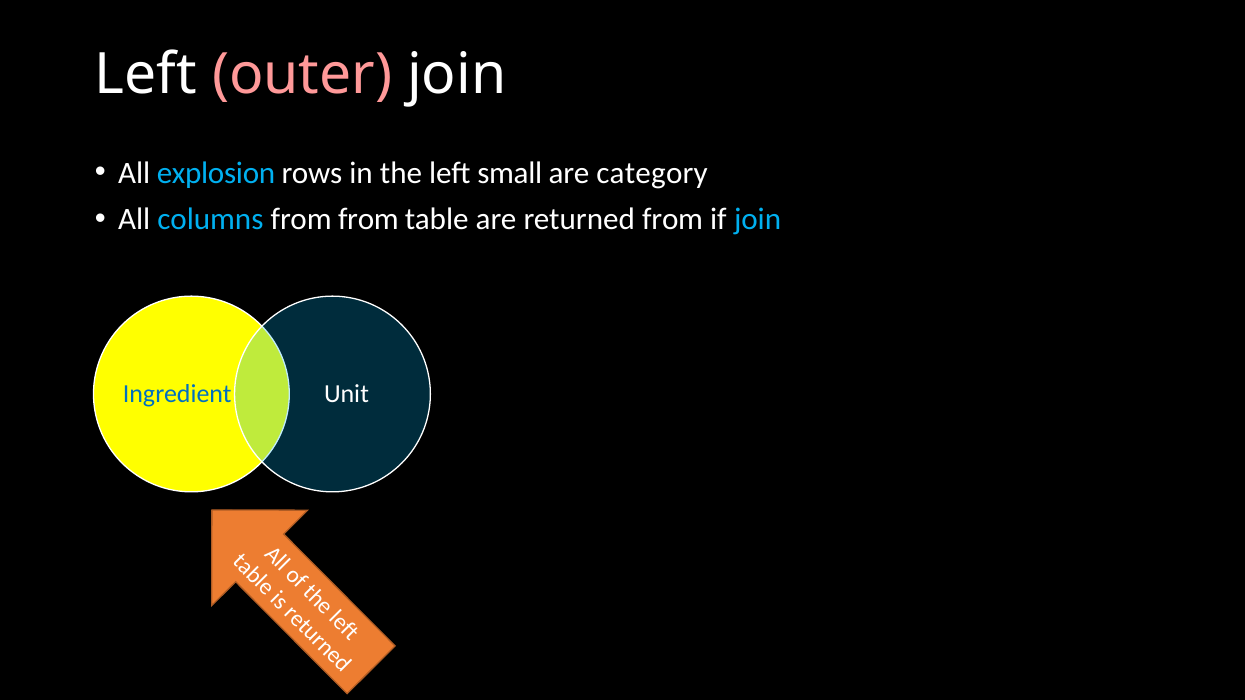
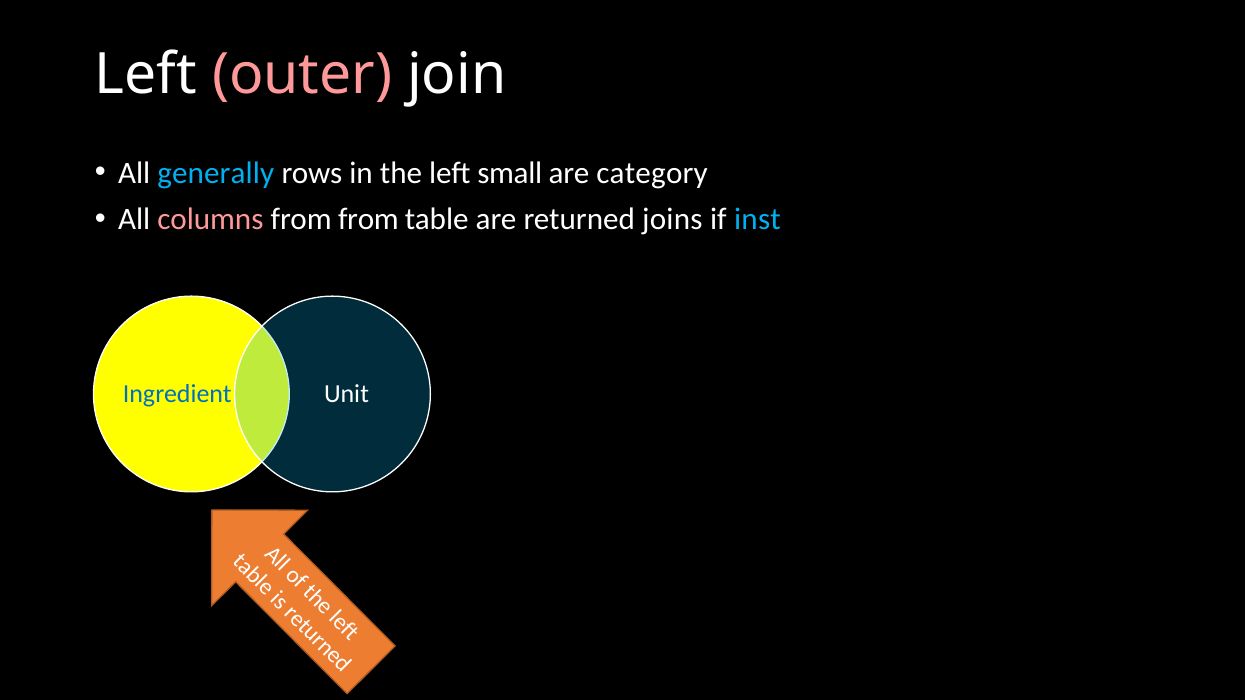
explosion: explosion -> generally (216, 173)
columns colour: light blue -> pink (210, 220)
returned from: from -> joins (672, 220)
if join: join -> inst (757, 220)
